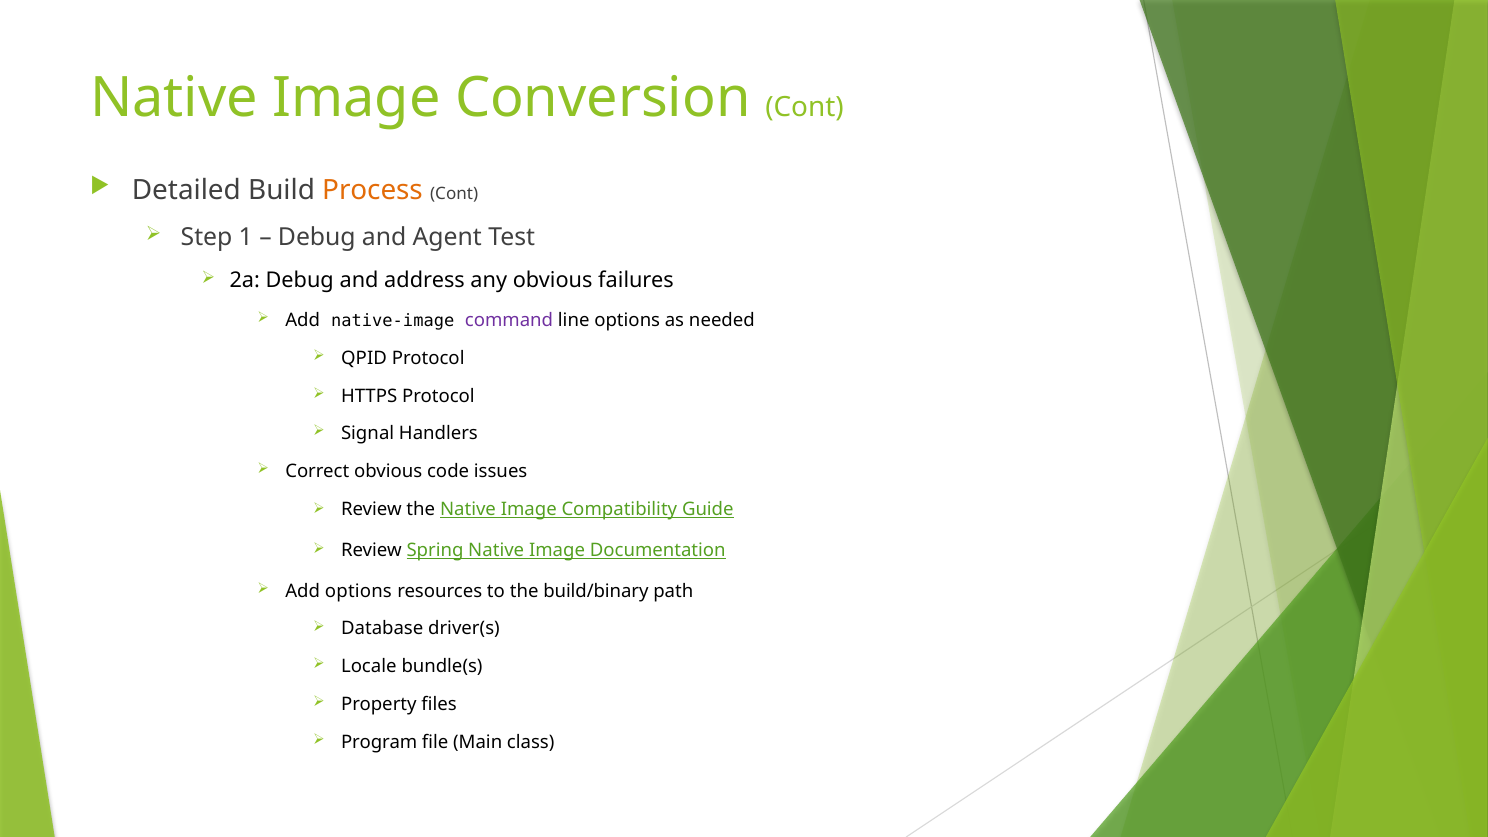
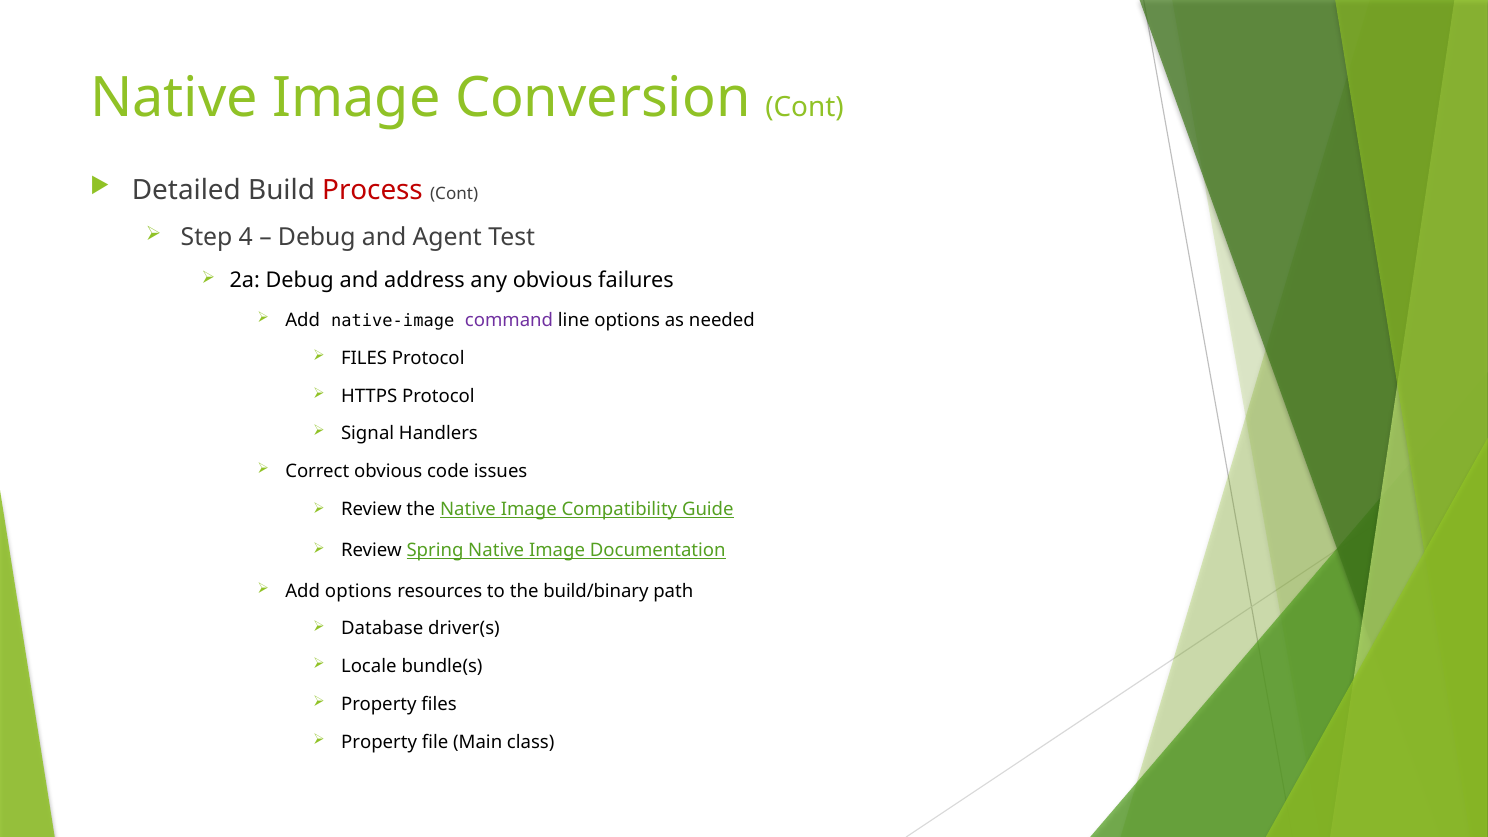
Process colour: orange -> red (373, 191)
1: 1 -> 4 (246, 238)
QPID: QPID -> FILES (364, 358)
Program: Program -> Property (379, 742)
